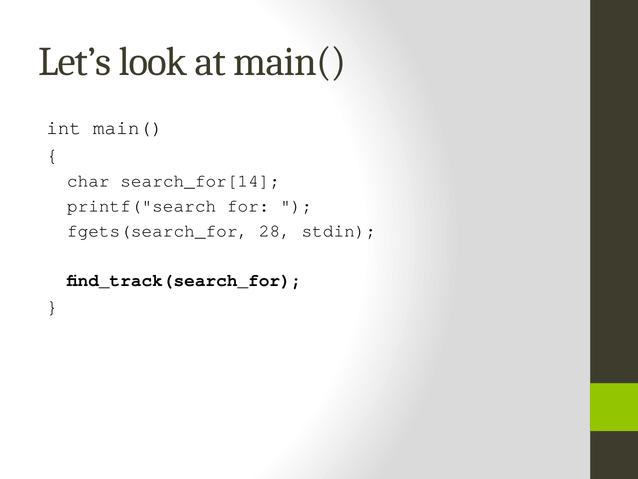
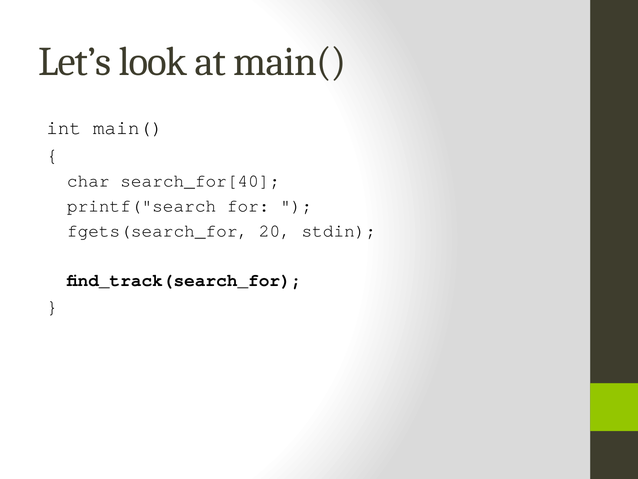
search_for[14: search_for[14 -> search_for[40 (200, 181)
28: 28 -> 20 (275, 231)
